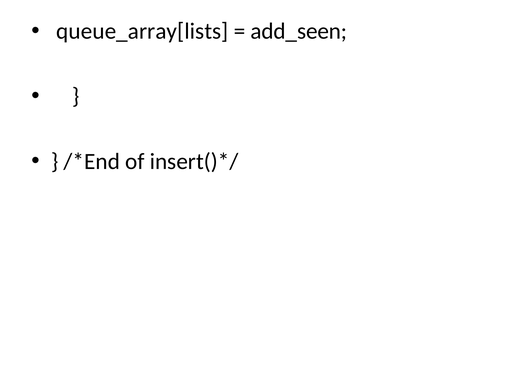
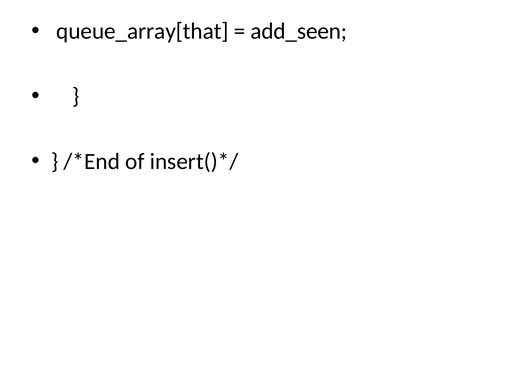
queue_array[lists: queue_array[lists -> queue_array[that (142, 31)
